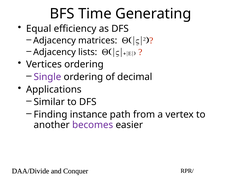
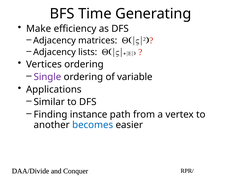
Equal: Equal -> Make (39, 29)
decimal: decimal -> variable (135, 77)
becomes colour: purple -> blue (93, 125)
